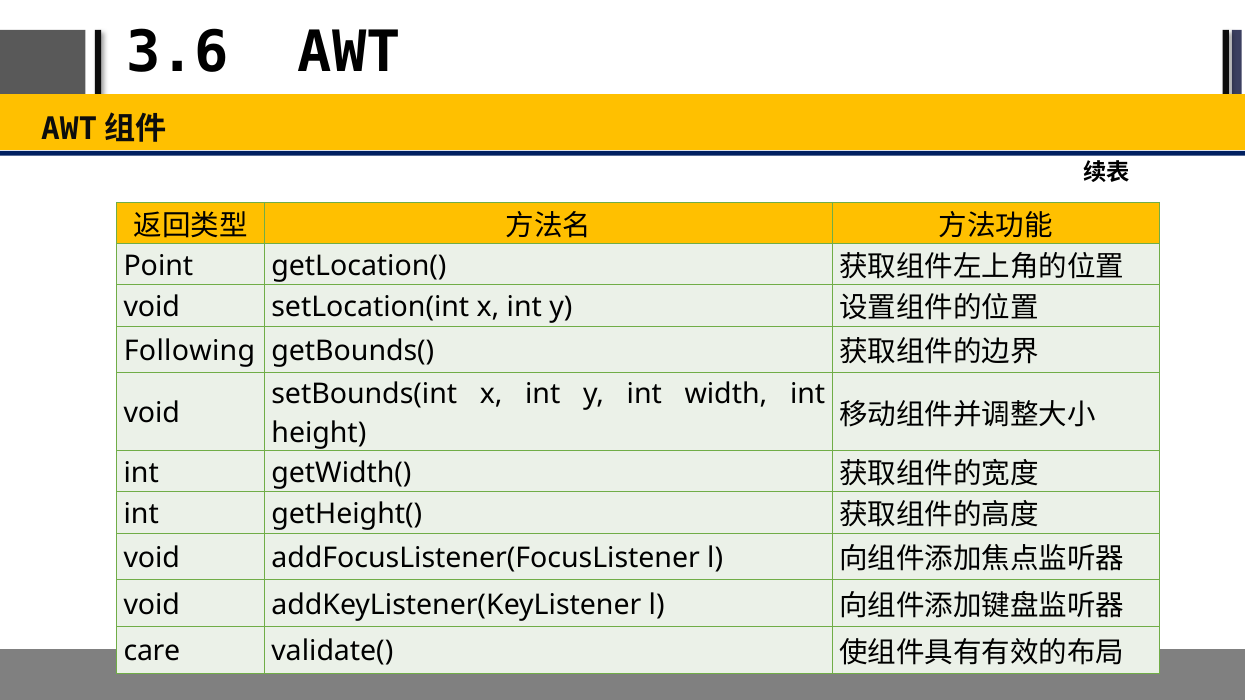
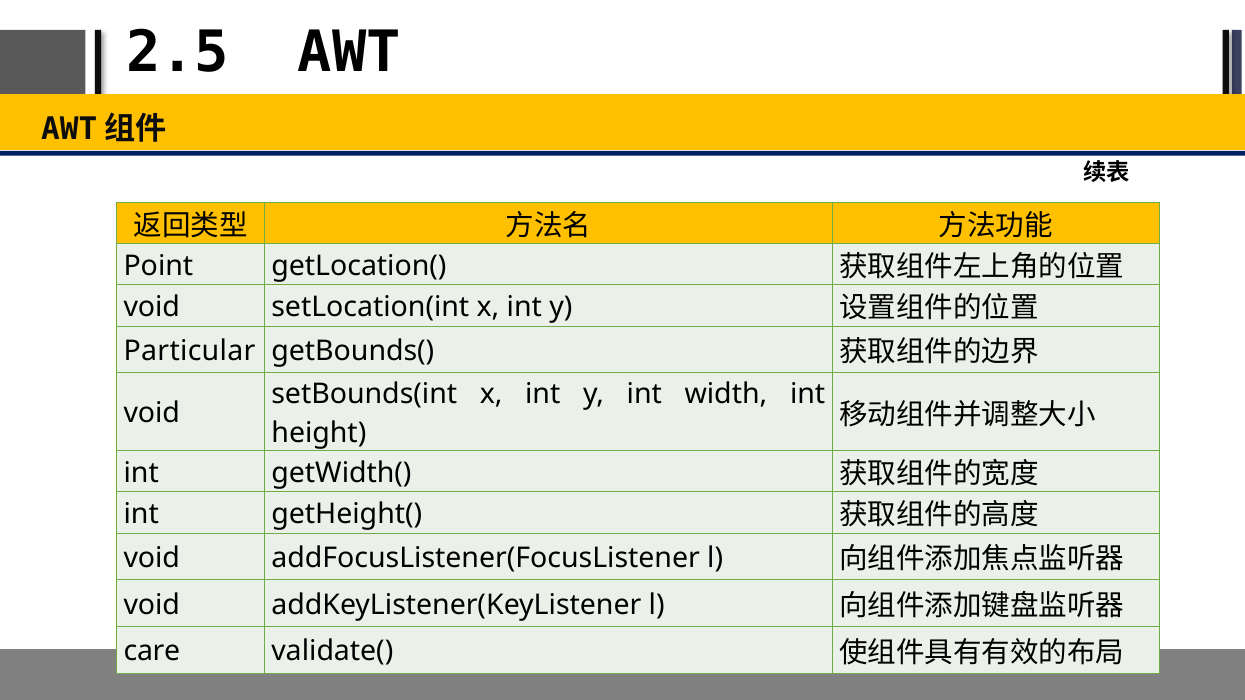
3.6: 3.6 -> 2.5 (178, 53)
Following: Following -> Particular (190, 351)
